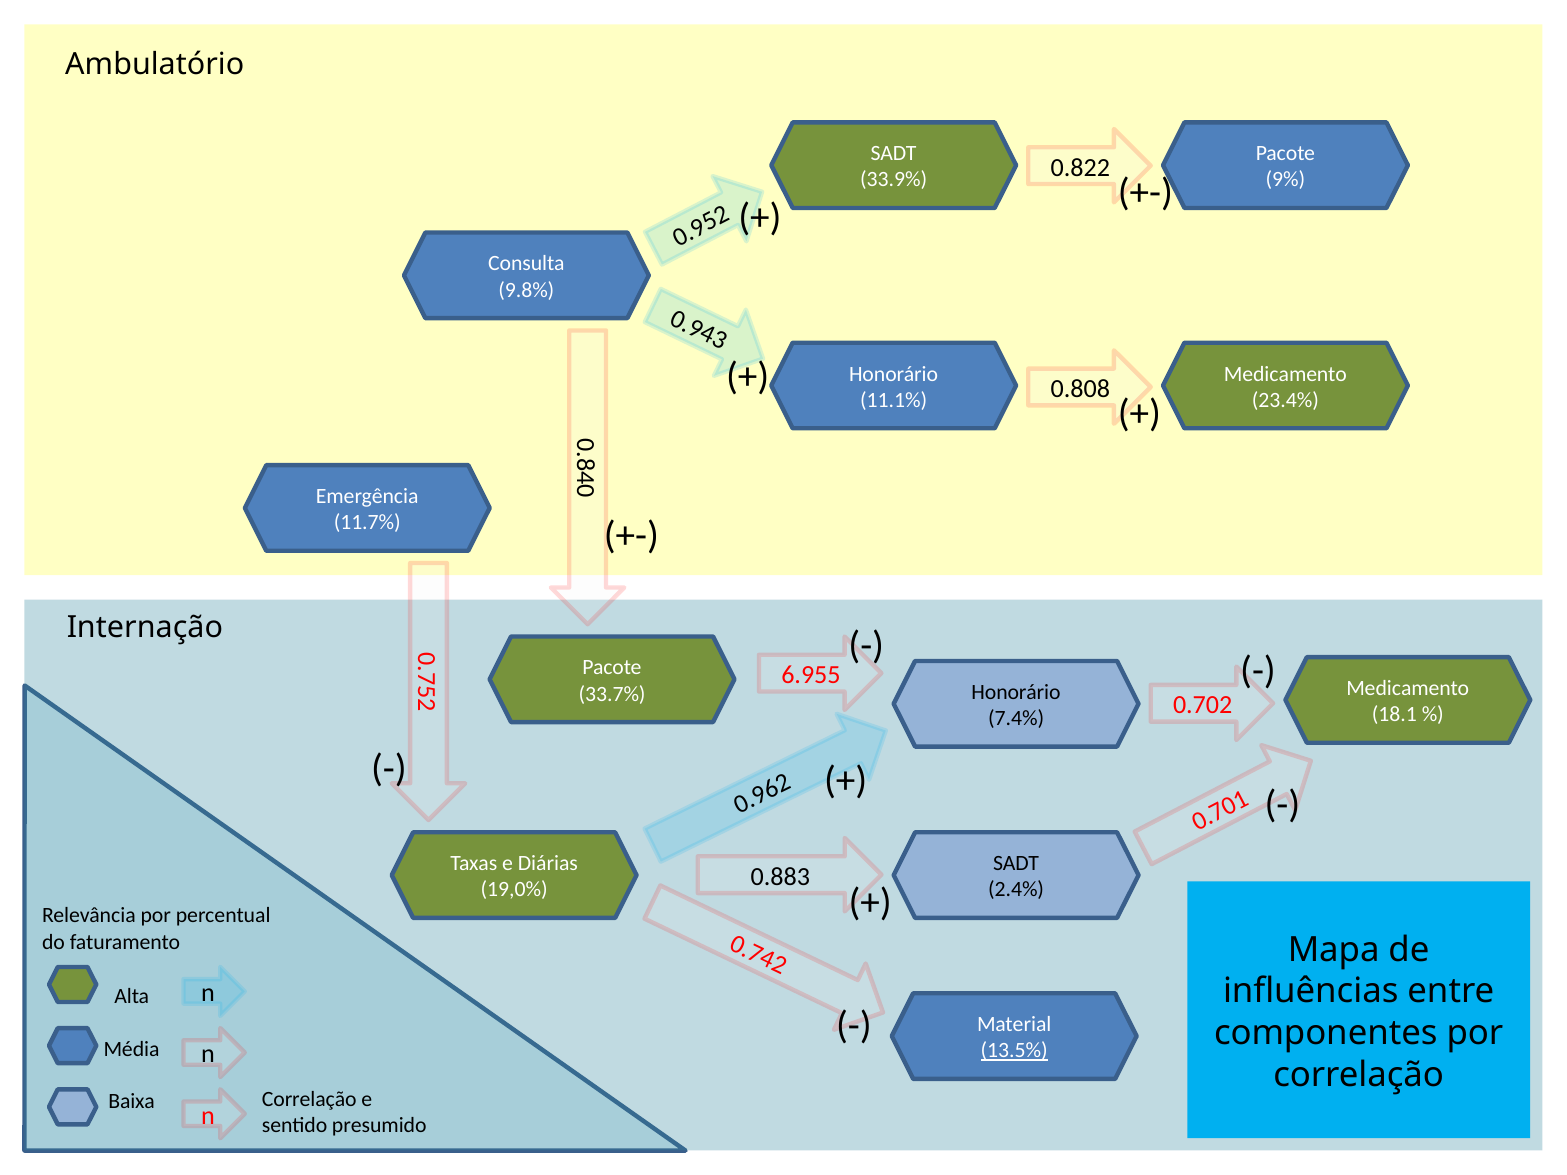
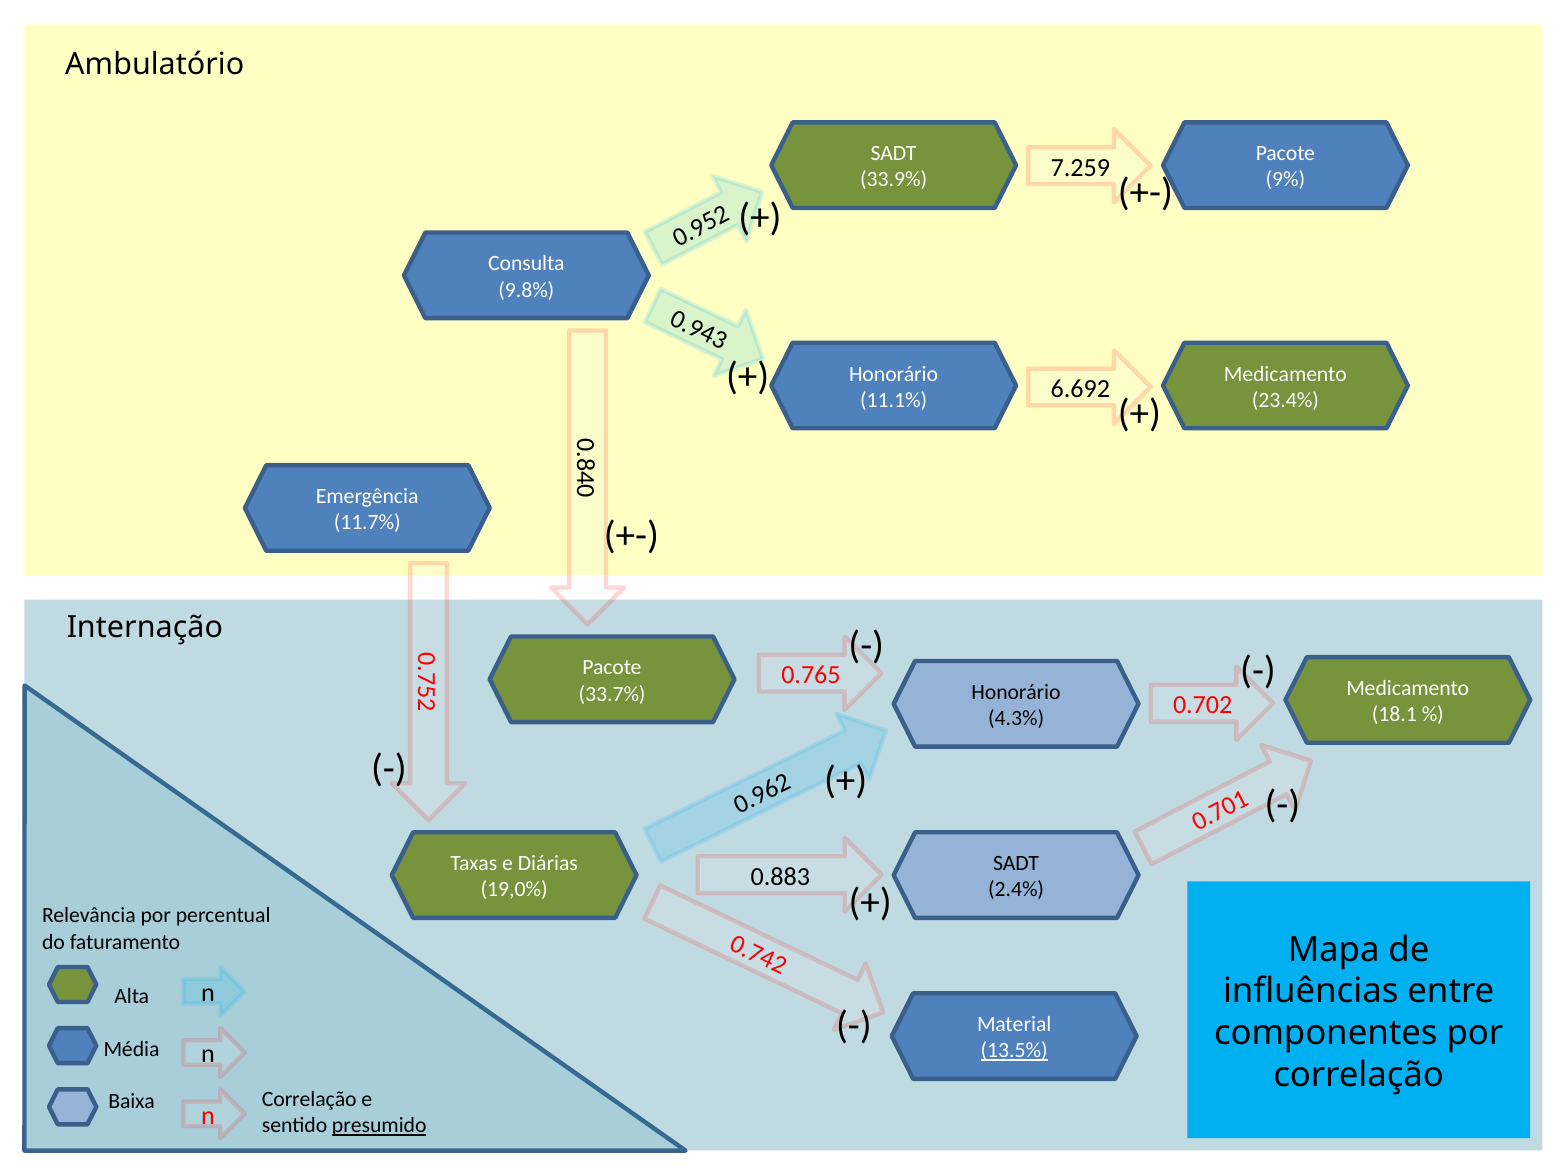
0.822: 0.822 -> 7.259 (1080, 168)
0.808: 0.808 -> 6.692 (1080, 389)
6.955: 6.955 -> 0.765 (811, 675)
7.4%: 7.4% -> 4.3% (1016, 719)
presumido underline: none -> present (379, 1126)
